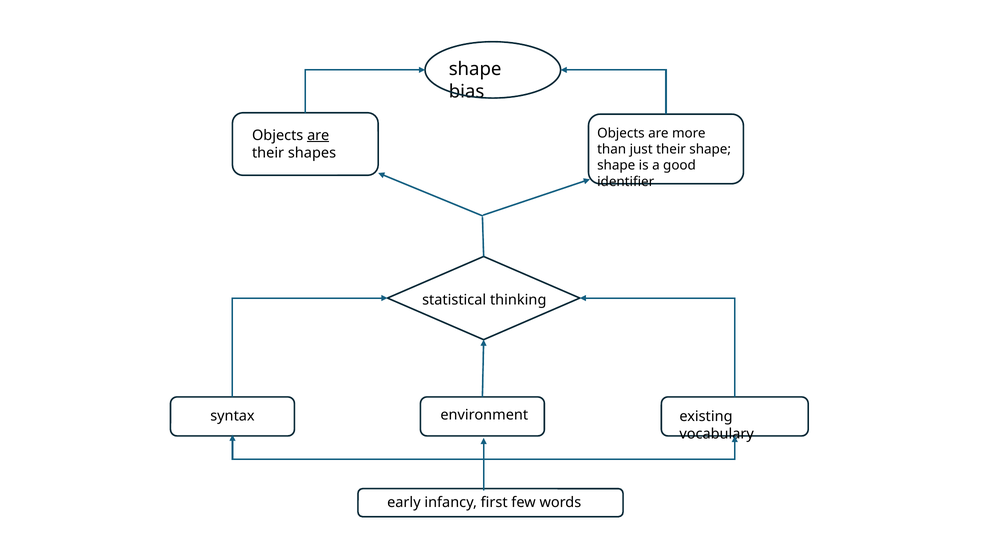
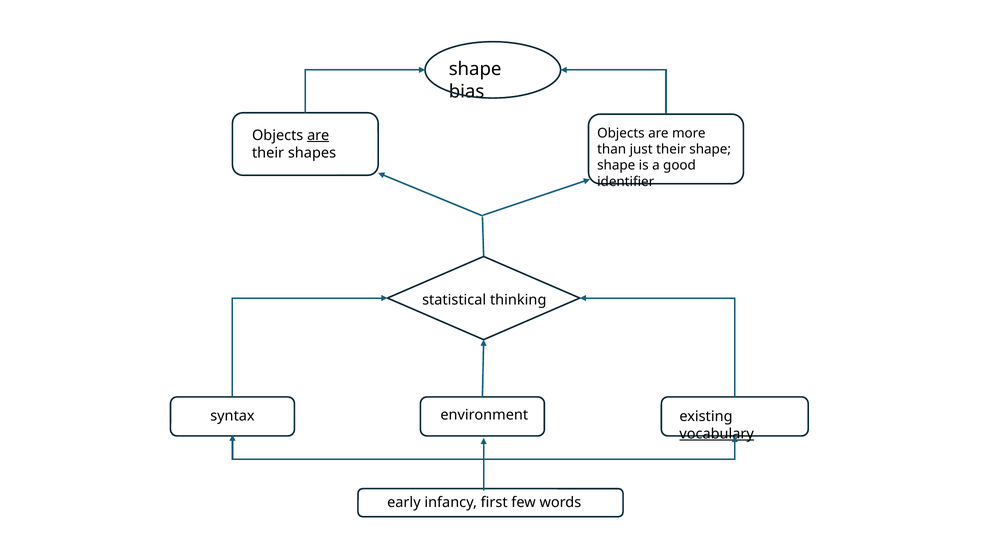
vocabulary underline: none -> present (717, 434)
